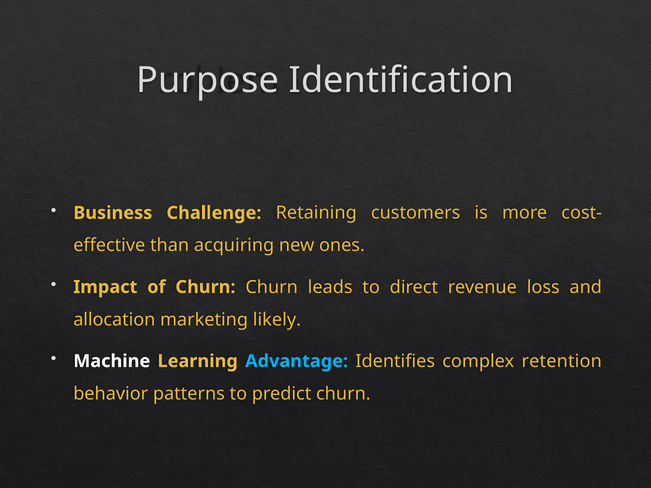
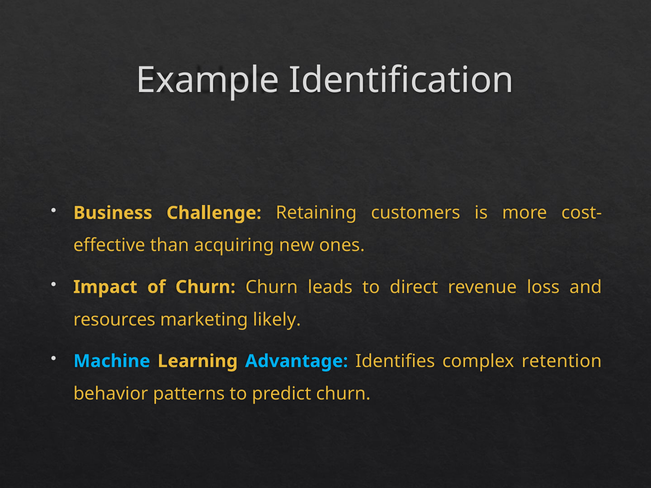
Purpose: Purpose -> Example (208, 80)
allocation: allocation -> resources (114, 320)
Machine colour: white -> light blue (112, 361)
